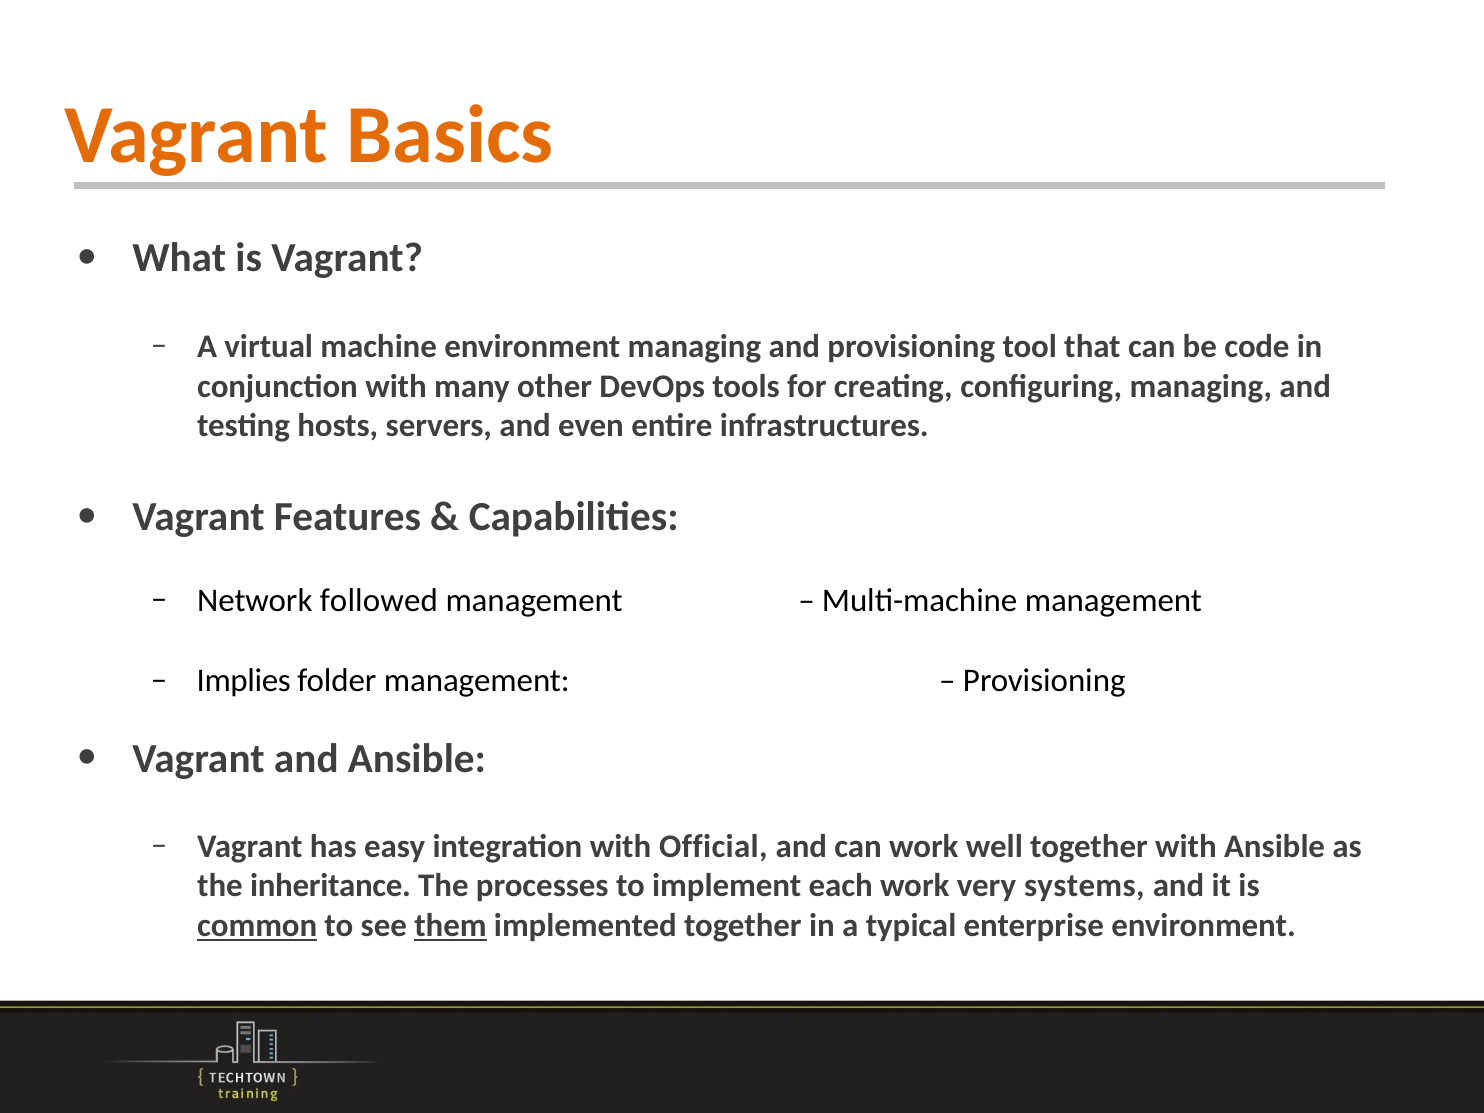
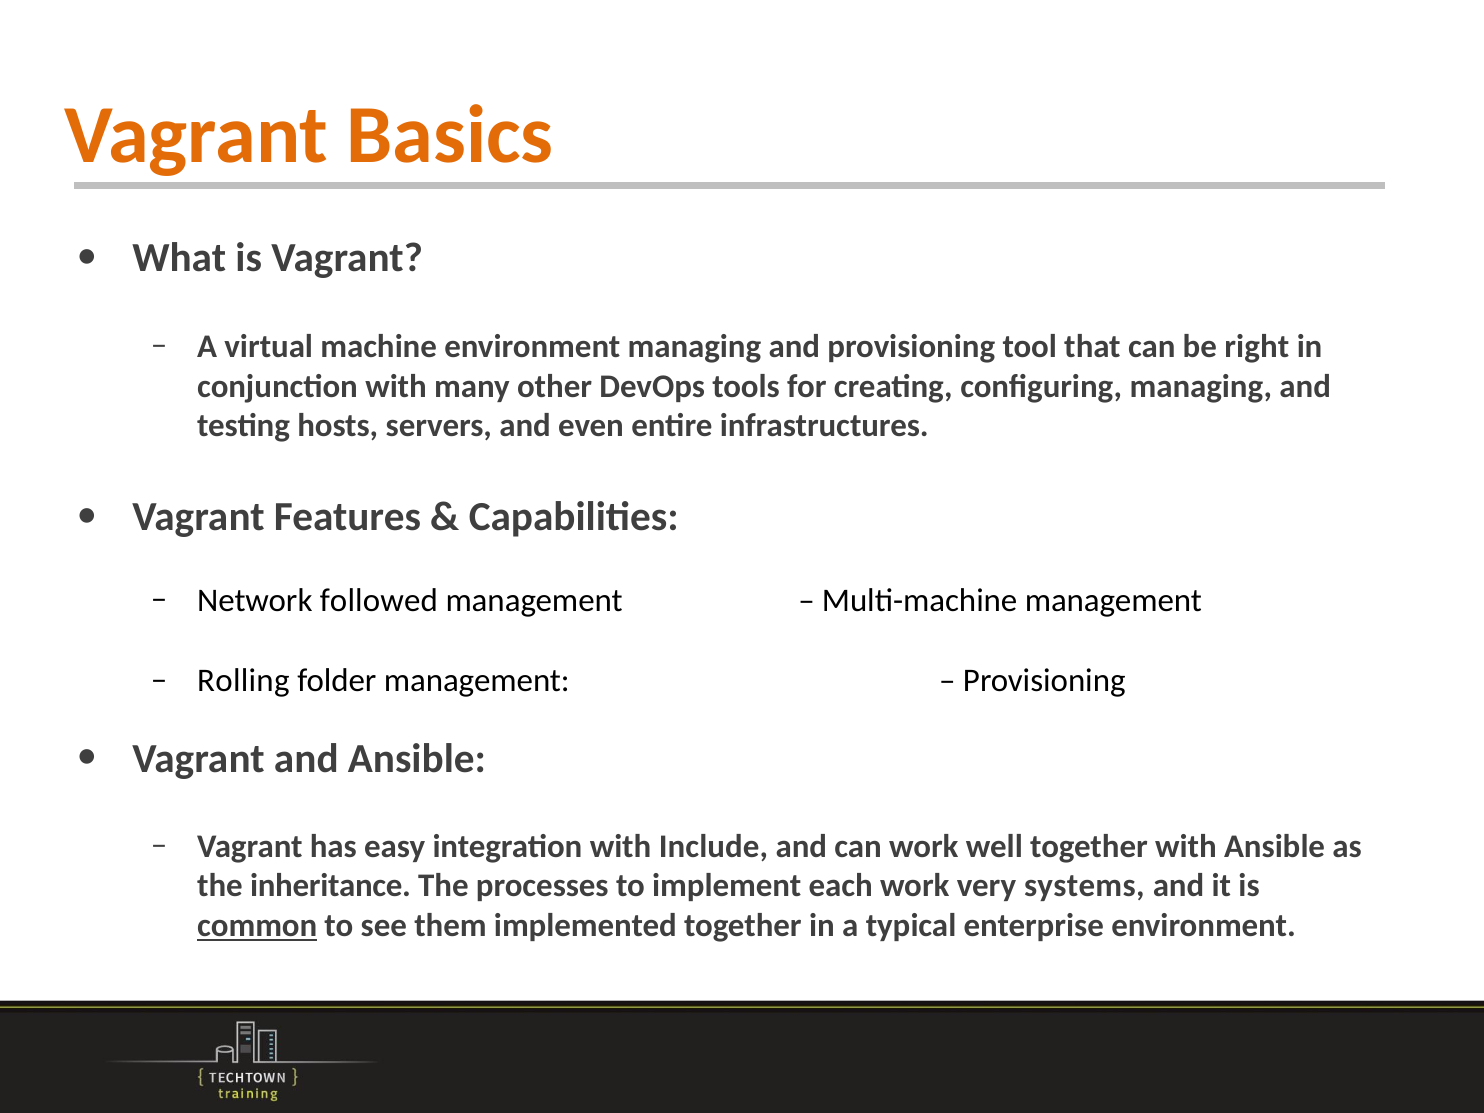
code: code -> right (1257, 347)
Implies: Implies -> Rolling (243, 681)
Official: Official -> Include (713, 847)
them underline: present -> none (450, 926)
